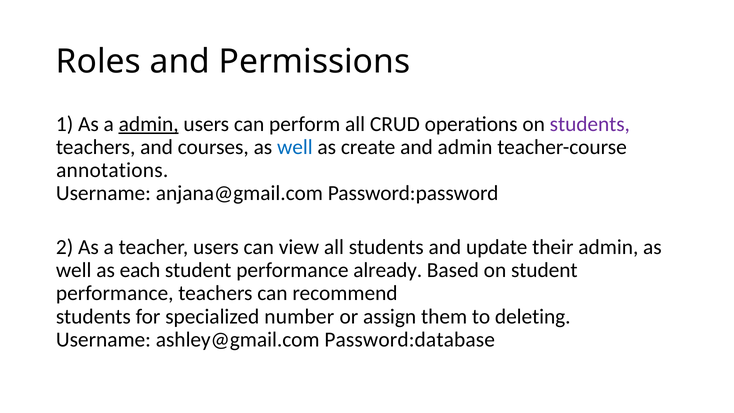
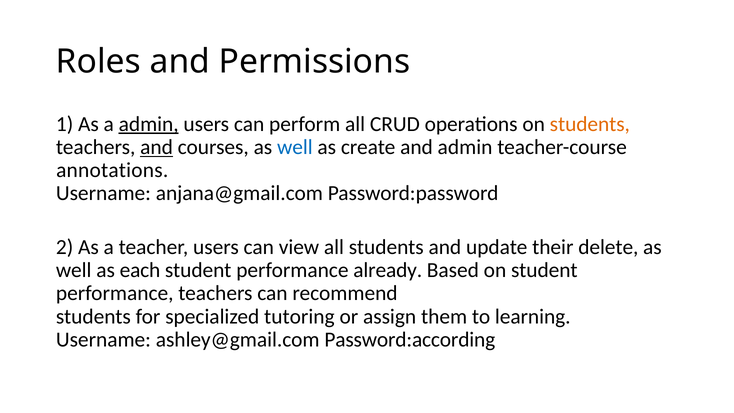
students colour: purple -> orange (590, 124)
and underline: none -> present (157, 147)
their admin: admin -> delete (608, 247)
number: number -> tutoring (299, 316)
deleting: deleting -> learning (533, 316)
Password:database: Password:database -> Password:according (410, 339)
